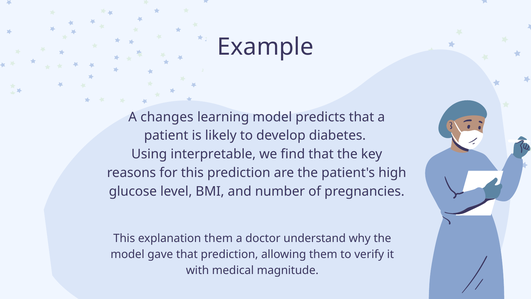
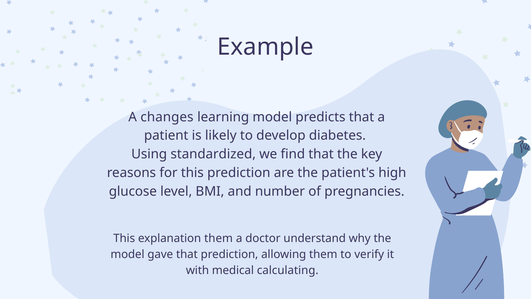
interpretable: interpretable -> standardized (213, 154)
magnitude: magnitude -> calculating (288, 270)
